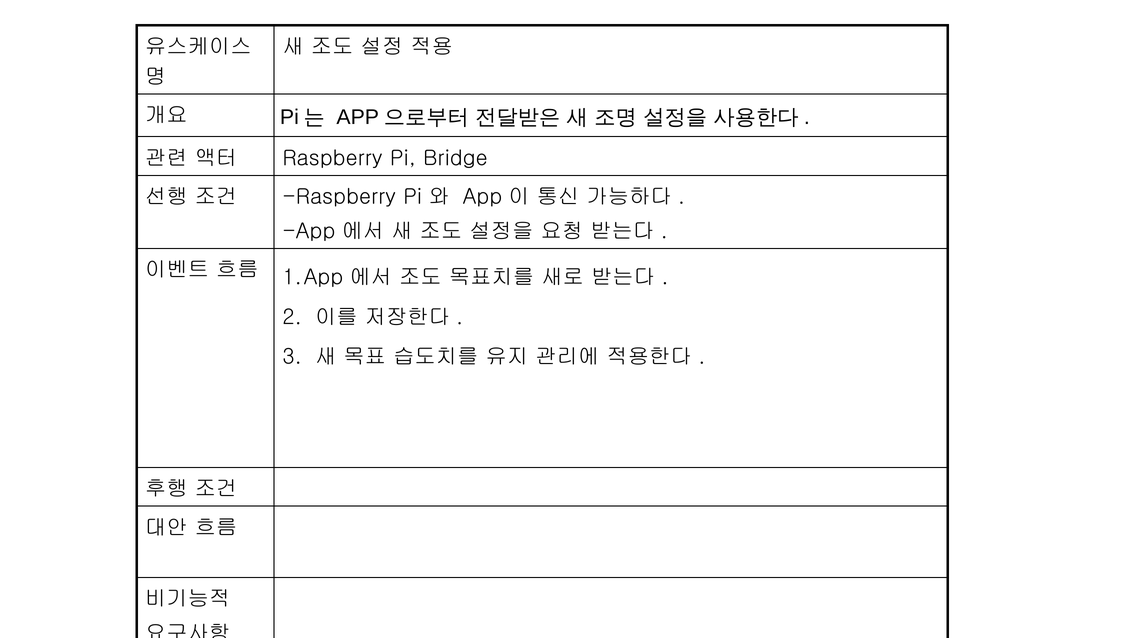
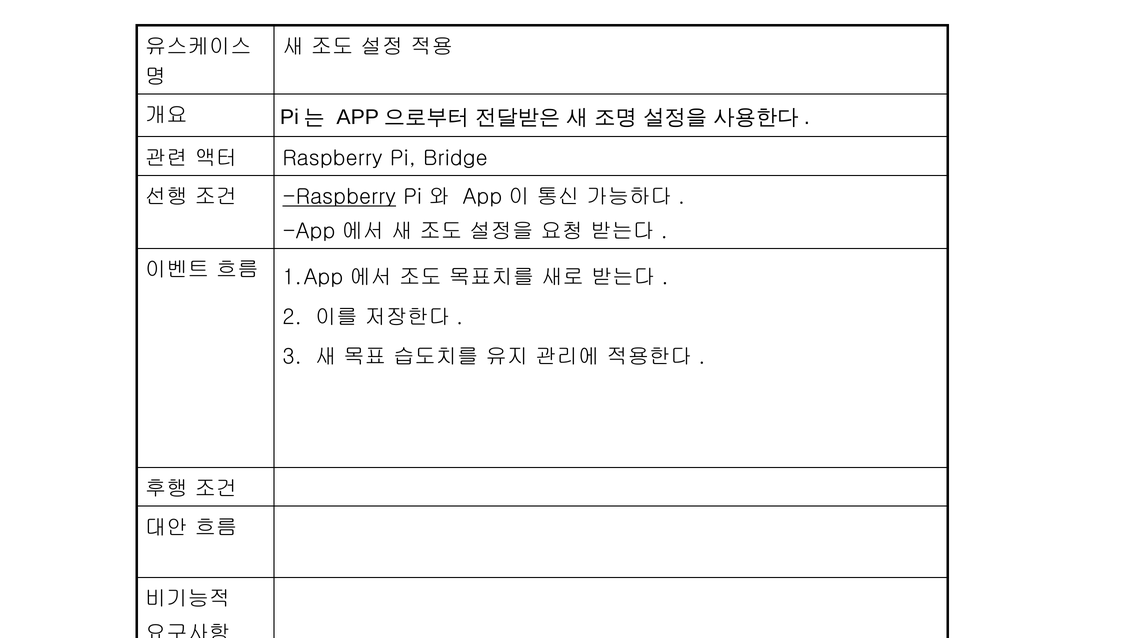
Raspberry underline: none -> present (339, 197)
